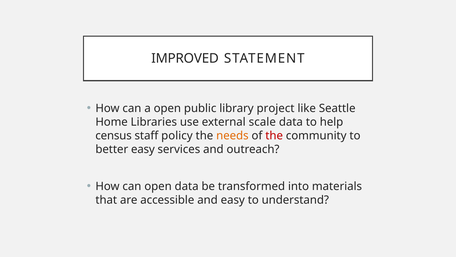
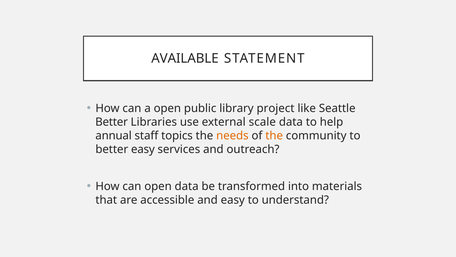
IMPROVED: IMPROVED -> AVAILABLE (185, 58)
Home: Home -> Better (112, 122)
census: census -> annual (114, 135)
policy: policy -> topics (177, 135)
the colour: red -> orange (274, 135)
